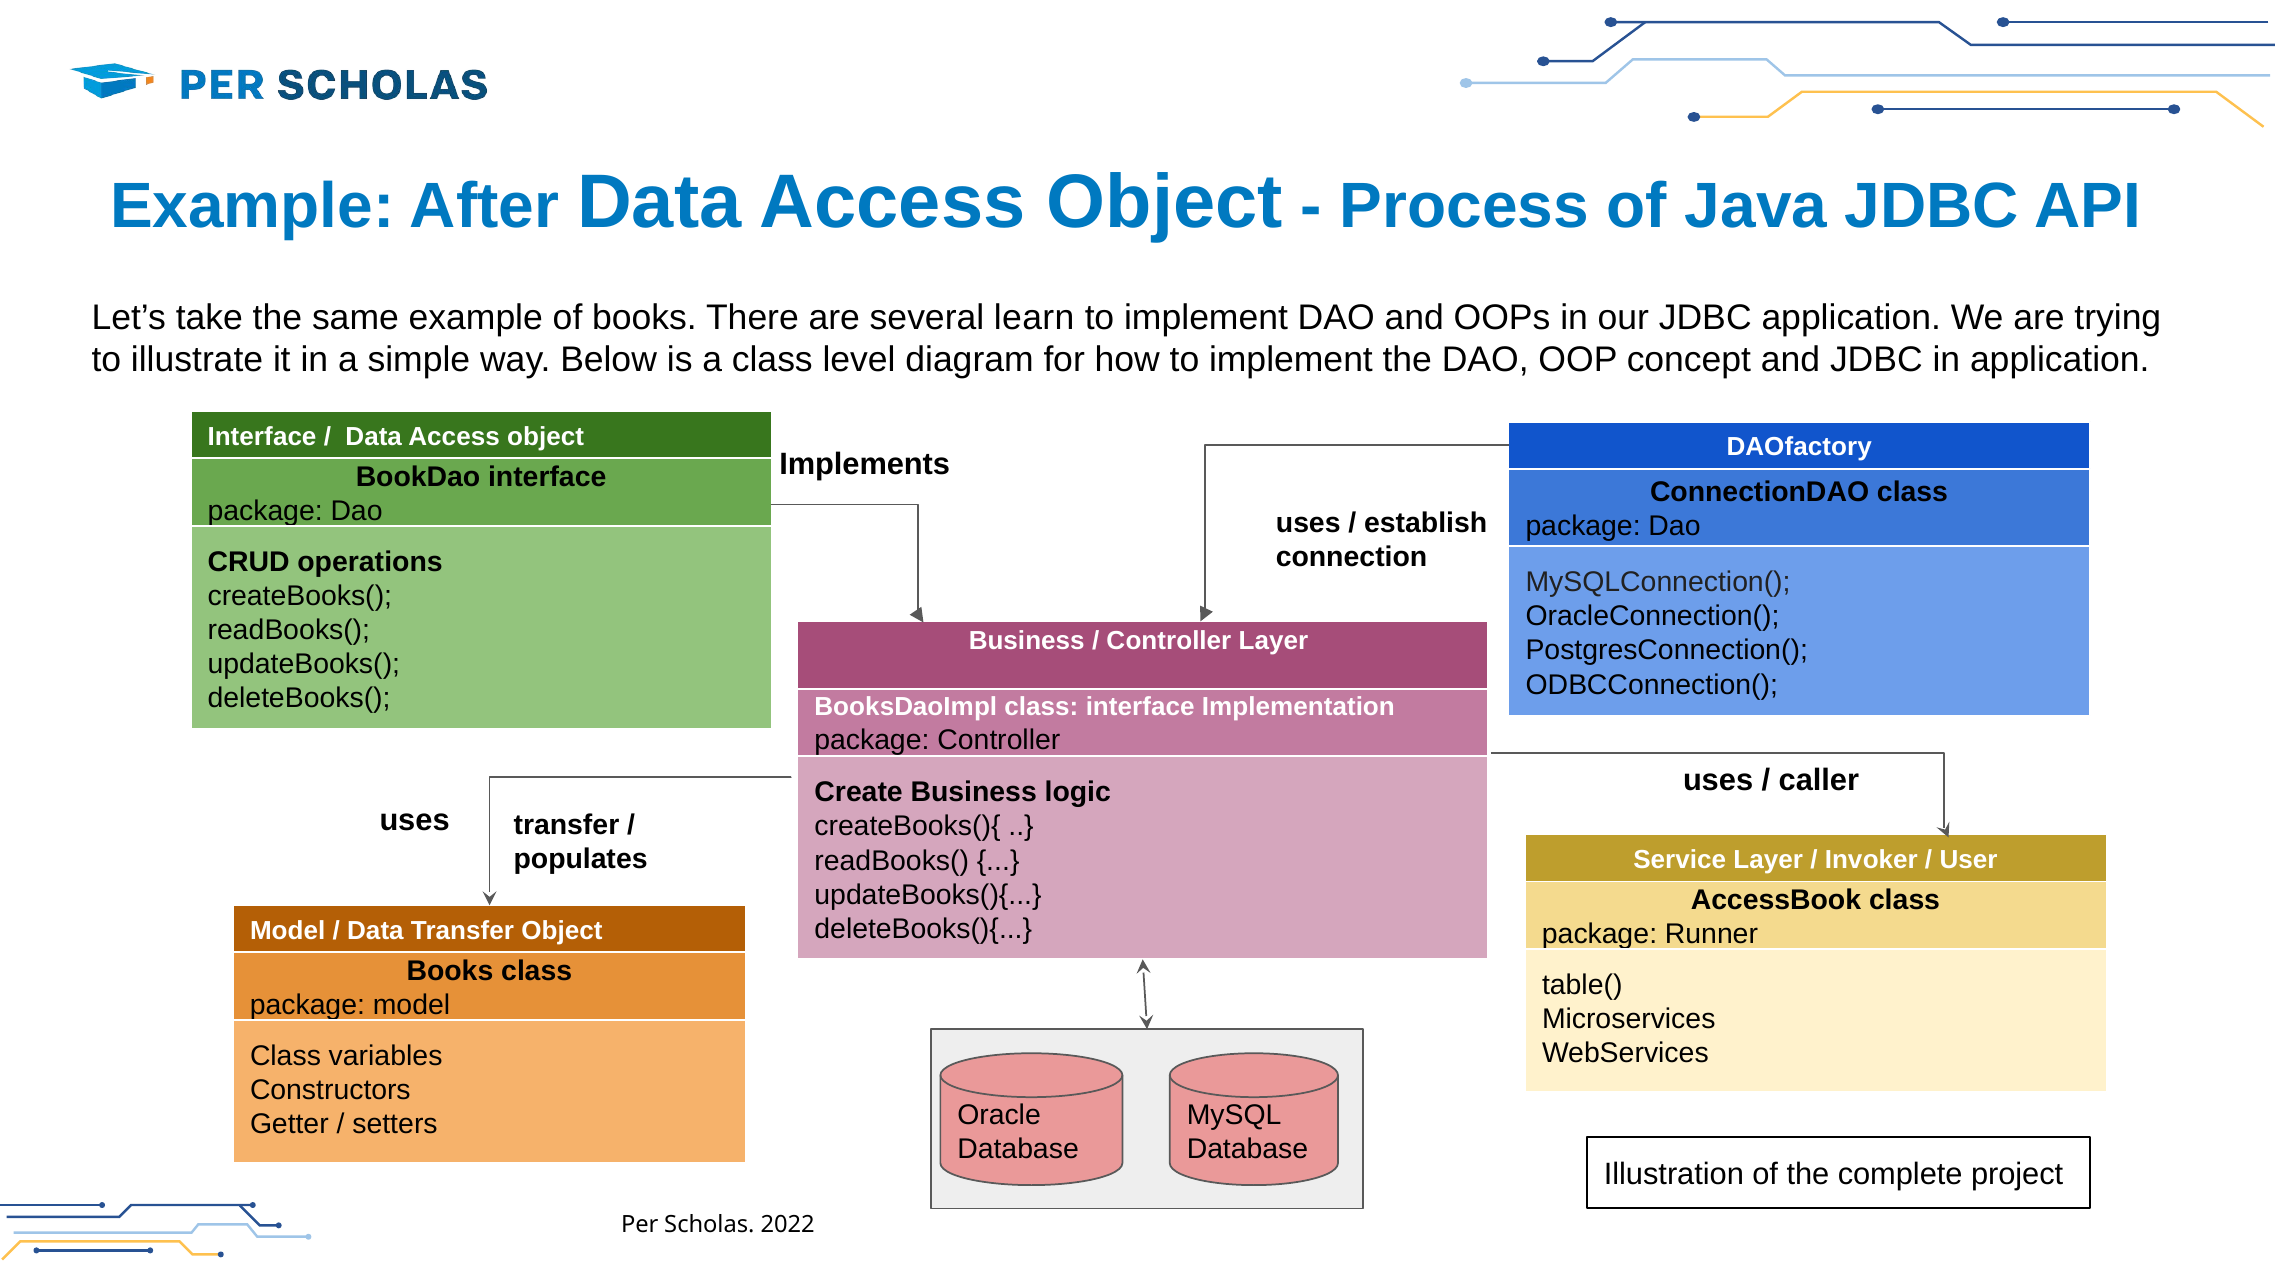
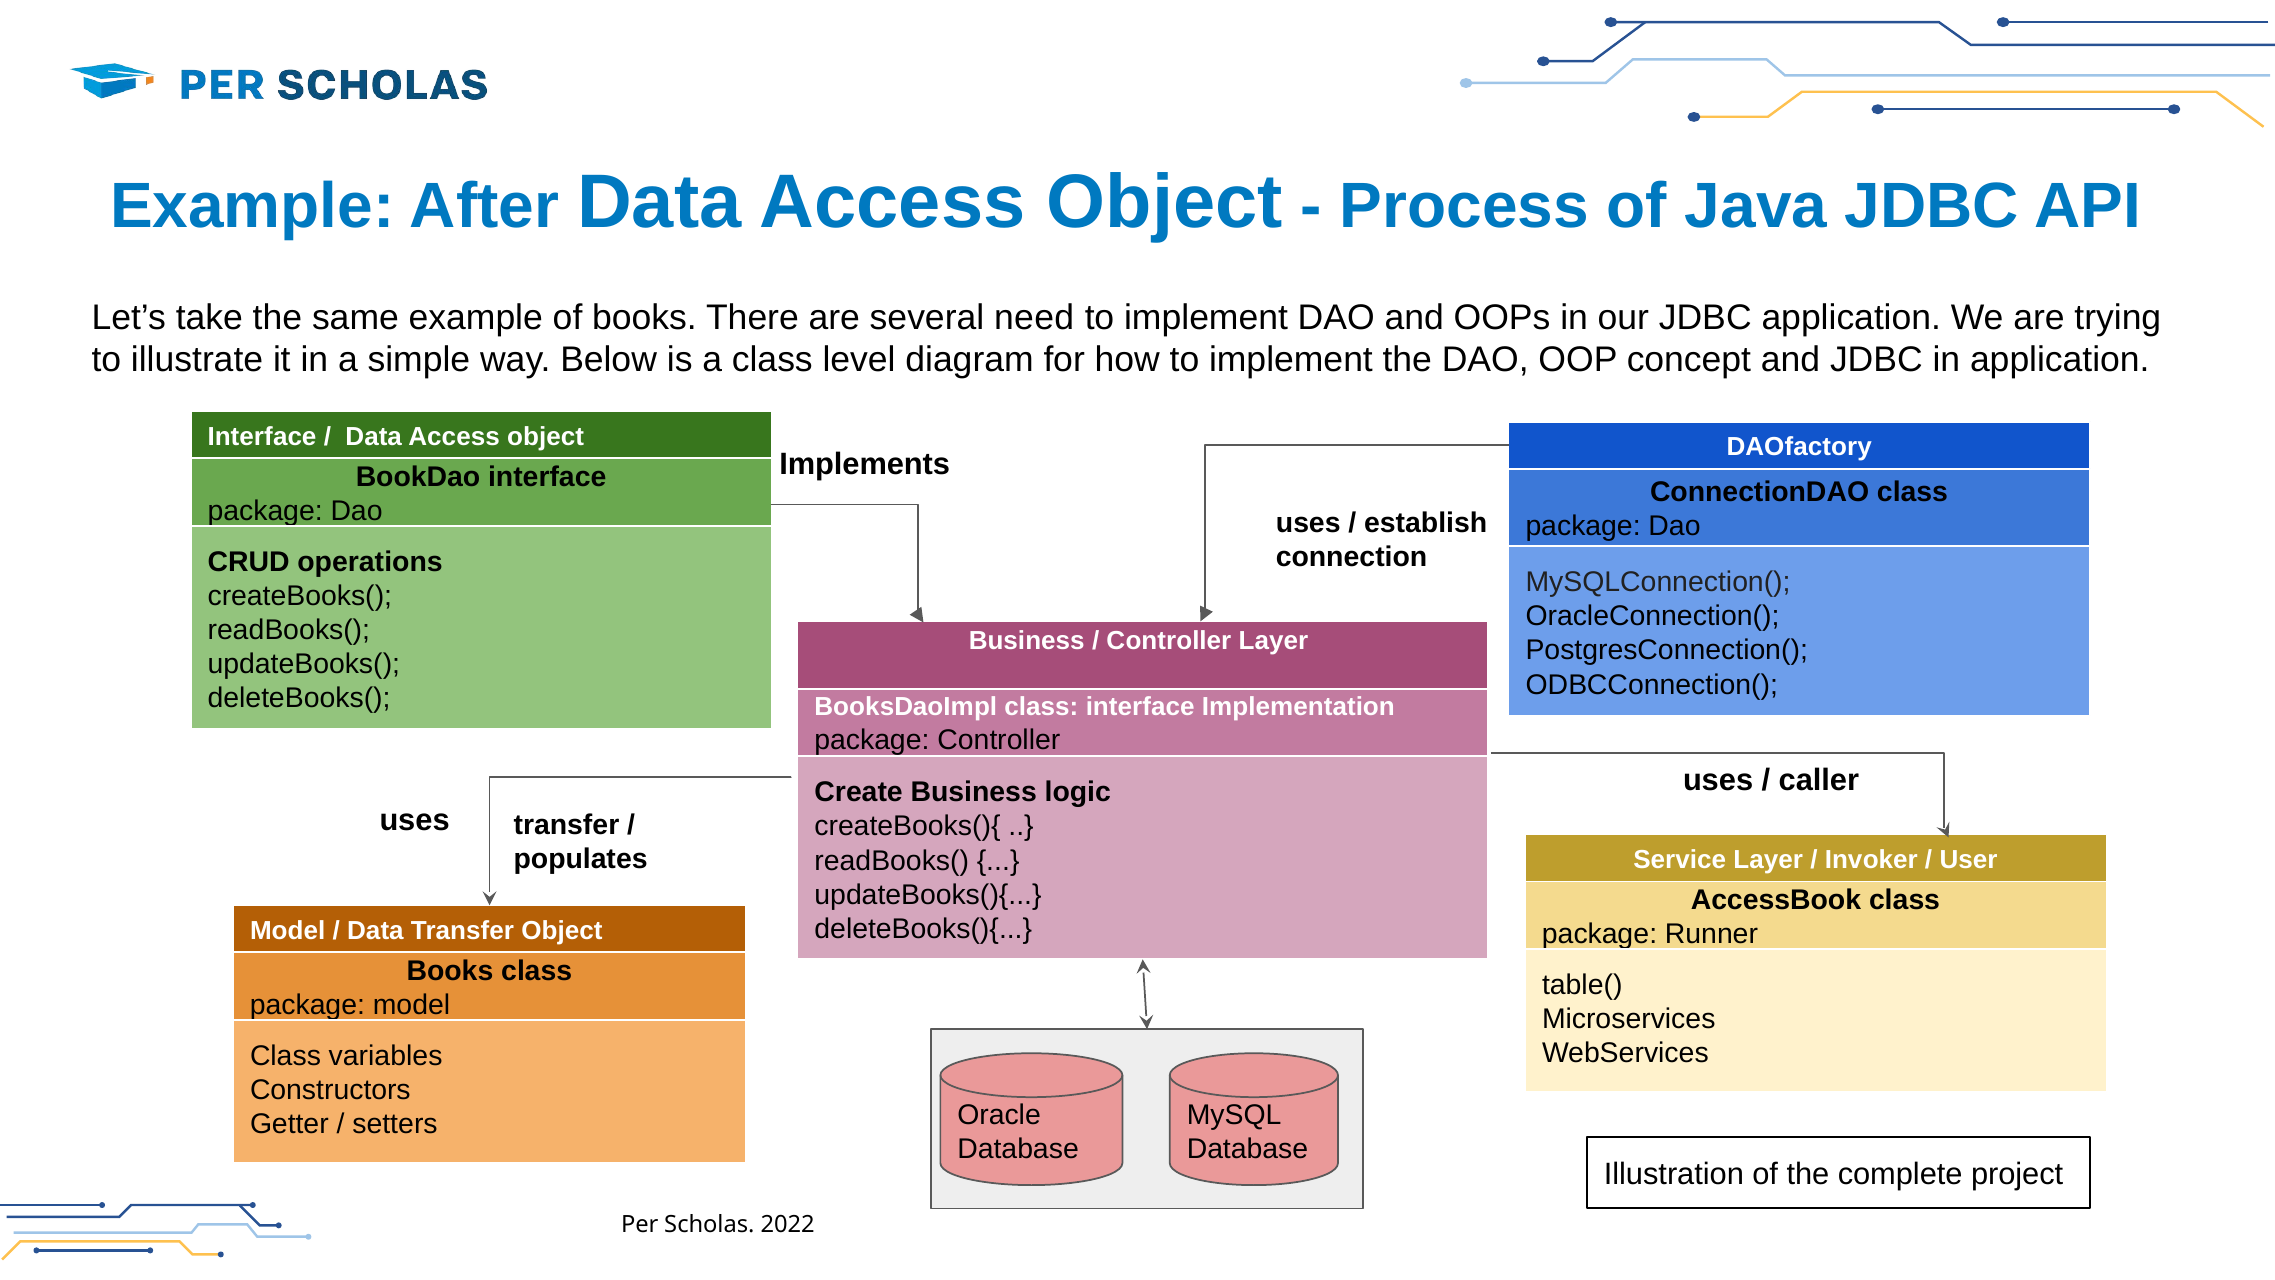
learn: learn -> need (1034, 317)
